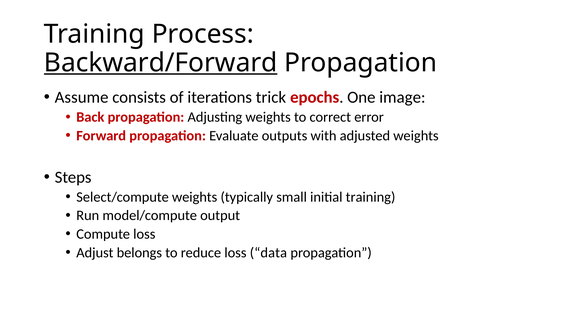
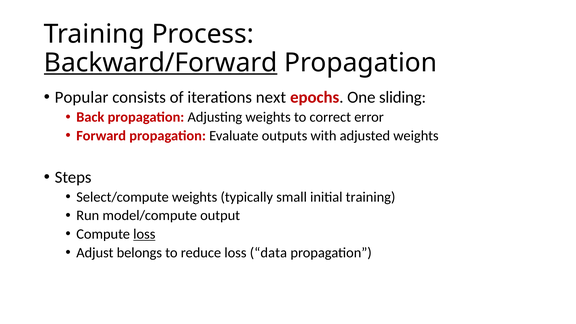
Assume: Assume -> Popular (82, 97)
trick: trick -> next (271, 97)
image: image -> sliding (403, 97)
loss underline: none -> present (144, 234)
